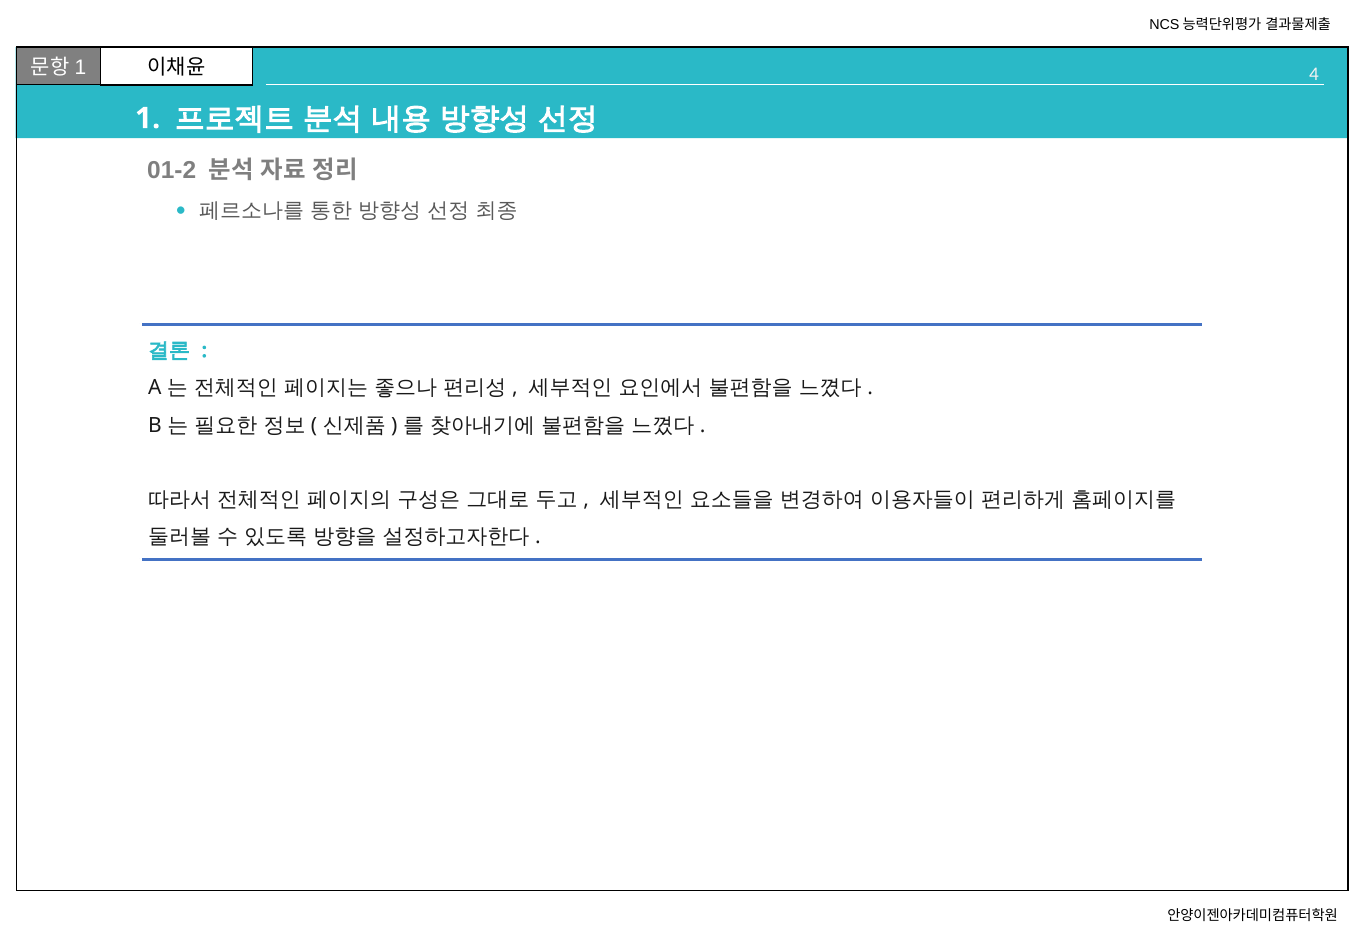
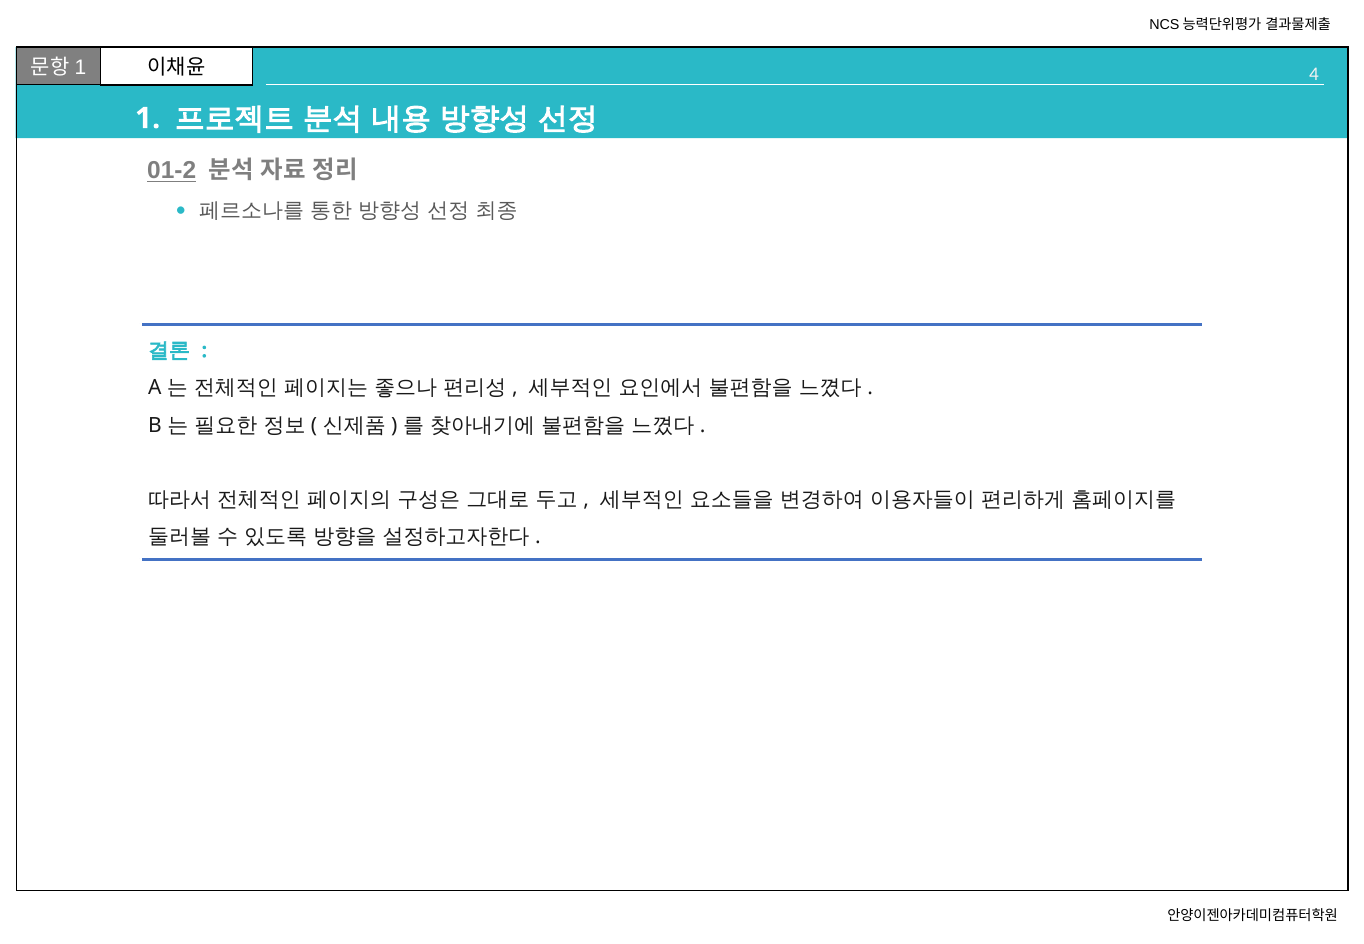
01-2 underline: none -> present (172, 171)
